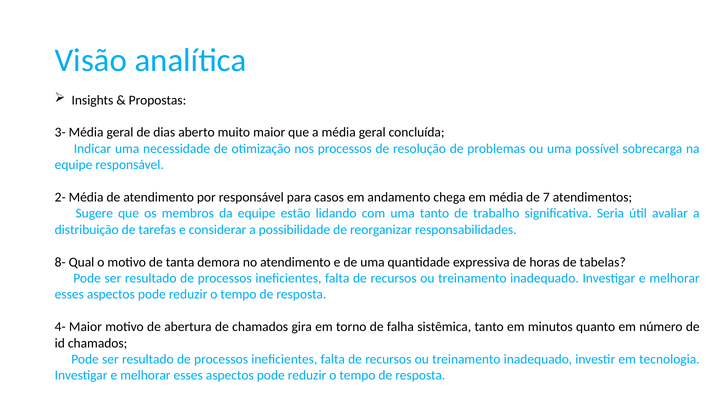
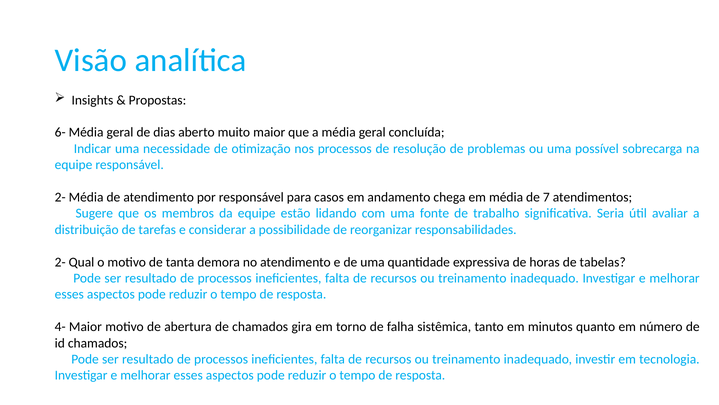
3-: 3- -> 6- (60, 132)
uma tanto: tanto -> fonte (435, 213)
8-: 8- -> 2- (60, 262)
